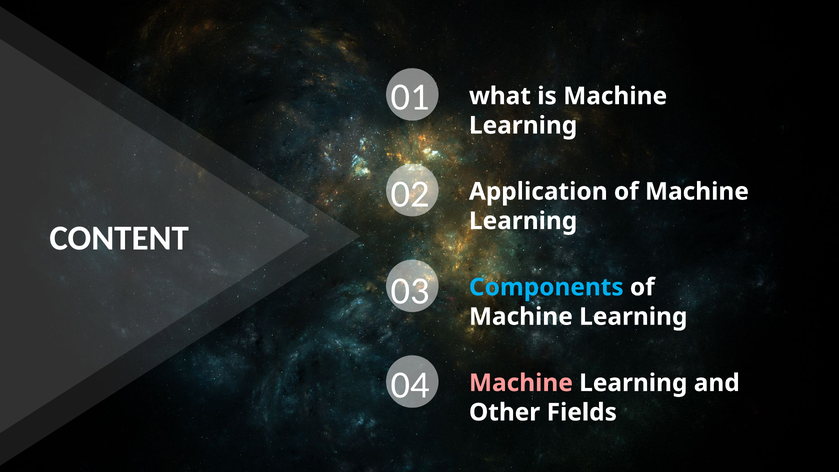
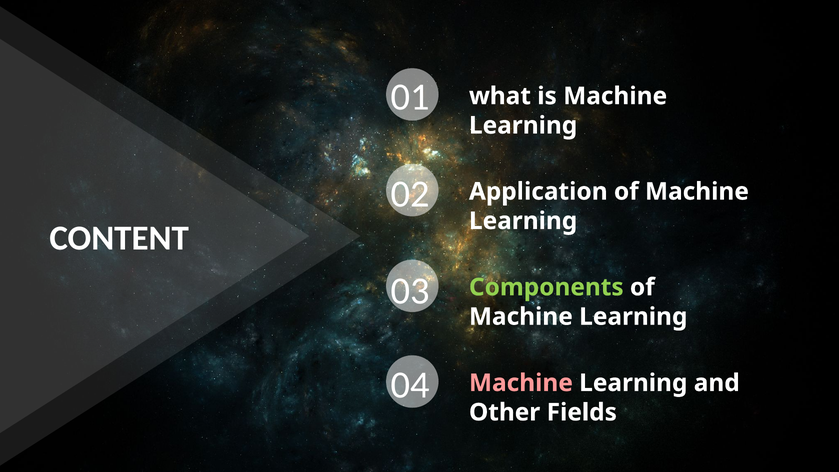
Components colour: light blue -> light green (546, 287)
